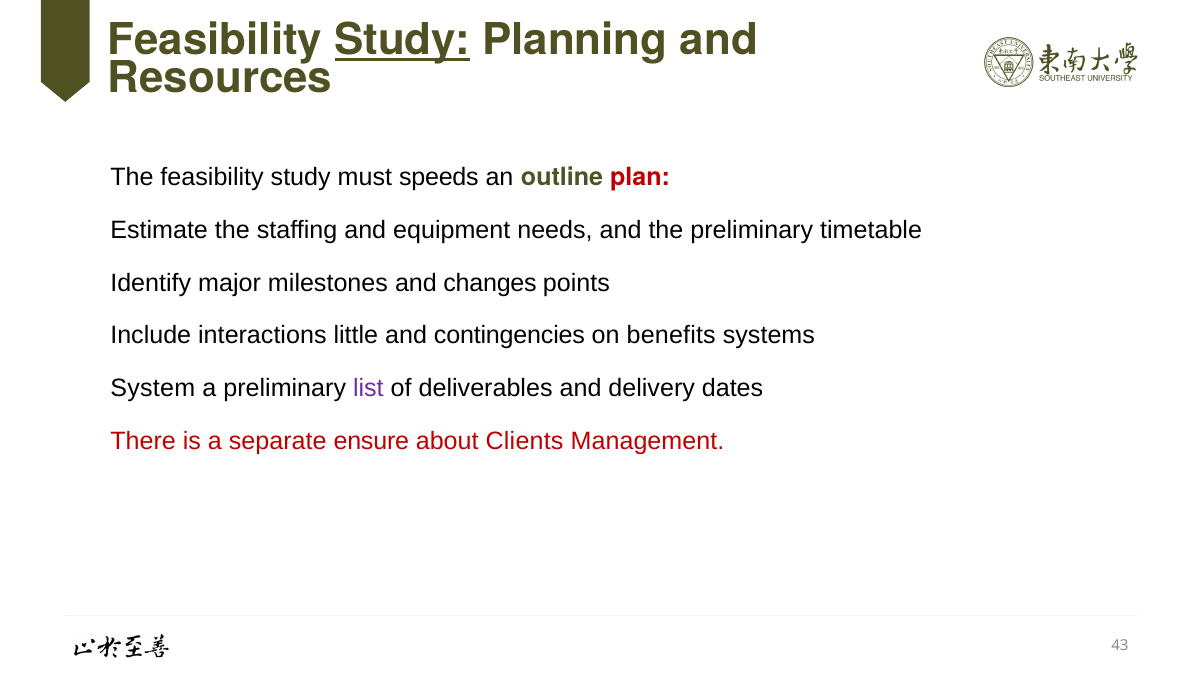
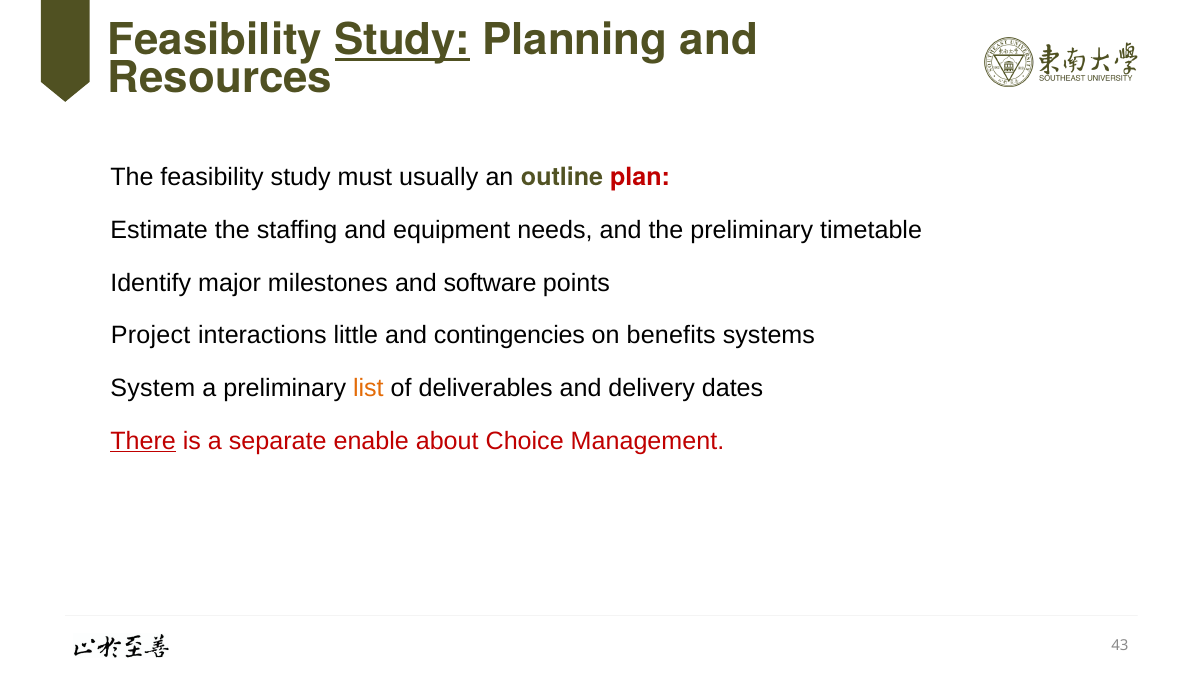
speeds: speeds -> usually (439, 178)
changes: changes -> software (490, 283)
Include: Include -> Project (151, 336)
list colour: purple -> orange (368, 388)
There underline: none -> present (143, 441)
ensure: ensure -> enable (371, 441)
Clients: Clients -> Choice (525, 441)
